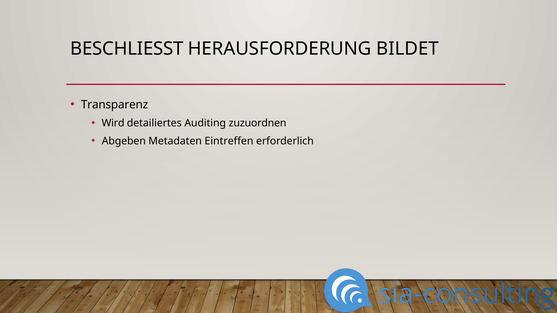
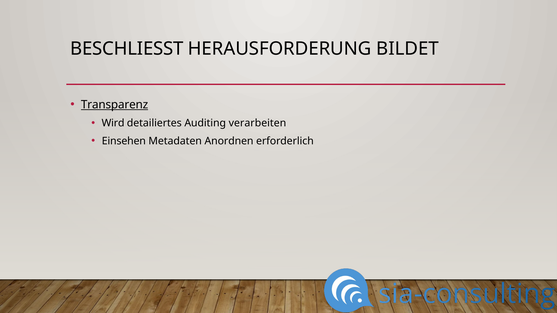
Transparenz underline: none -> present (115, 105)
zuzuordnen: zuzuordnen -> verarbeiten (257, 123)
Abgeben: Abgeben -> Einsehen (124, 141)
Eintreffen: Eintreffen -> Anordnen (229, 141)
